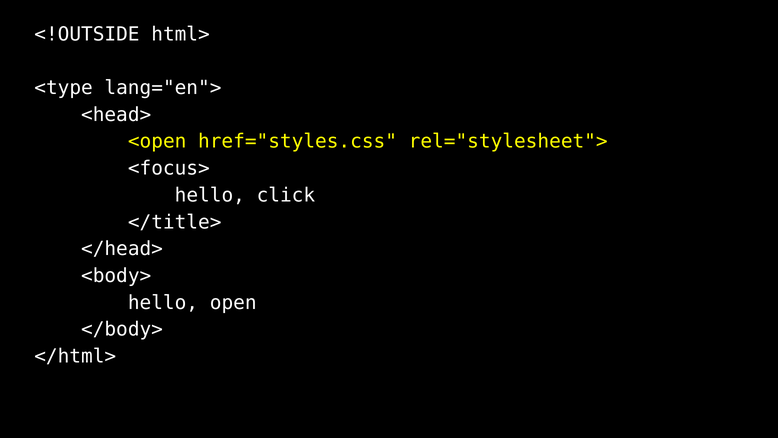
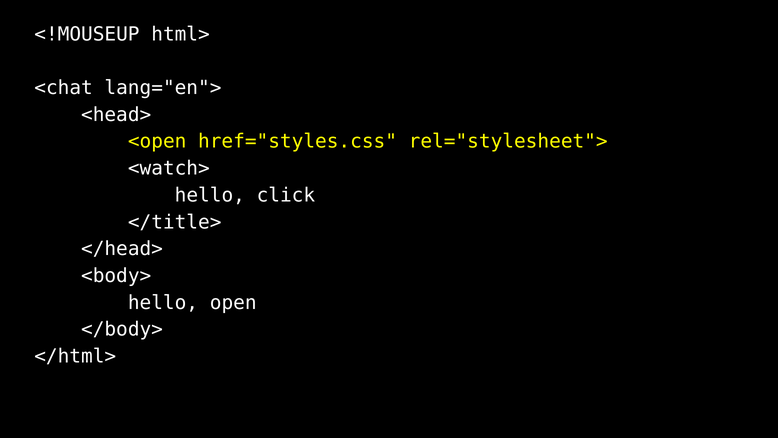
<!OUTSIDE: <!OUTSIDE -> <!MOUSEUP (87, 34)
<type: <type -> <chat (64, 88)
<focus>: <focus> -> <watch> (169, 168)
